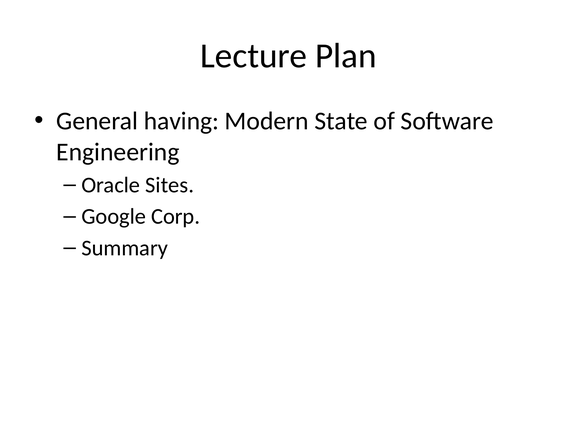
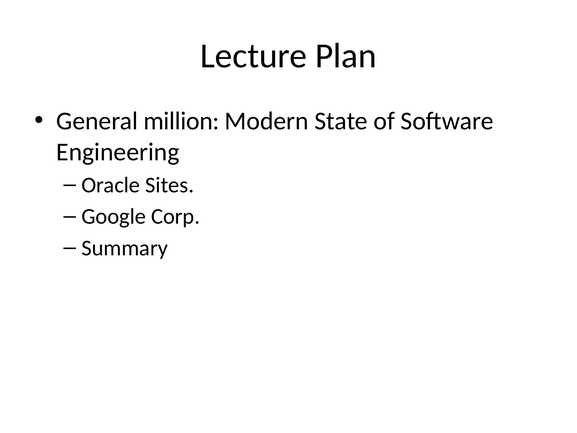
having: having -> million (181, 121)
